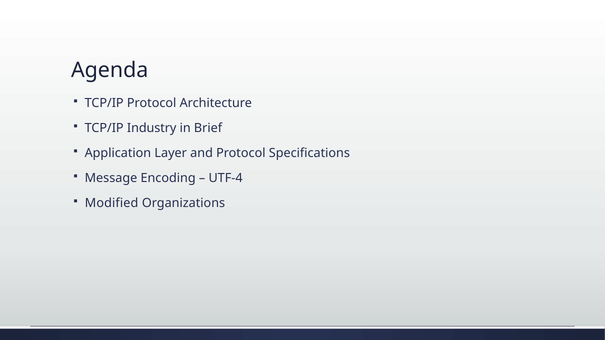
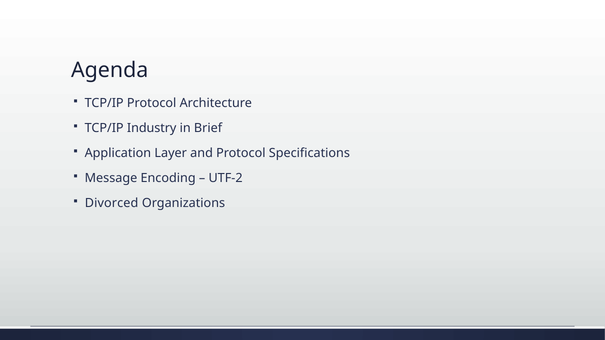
UTF-4: UTF-4 -> UTF-2 (226, 178)
Modified: Modified -> Divorced (112, 203)
